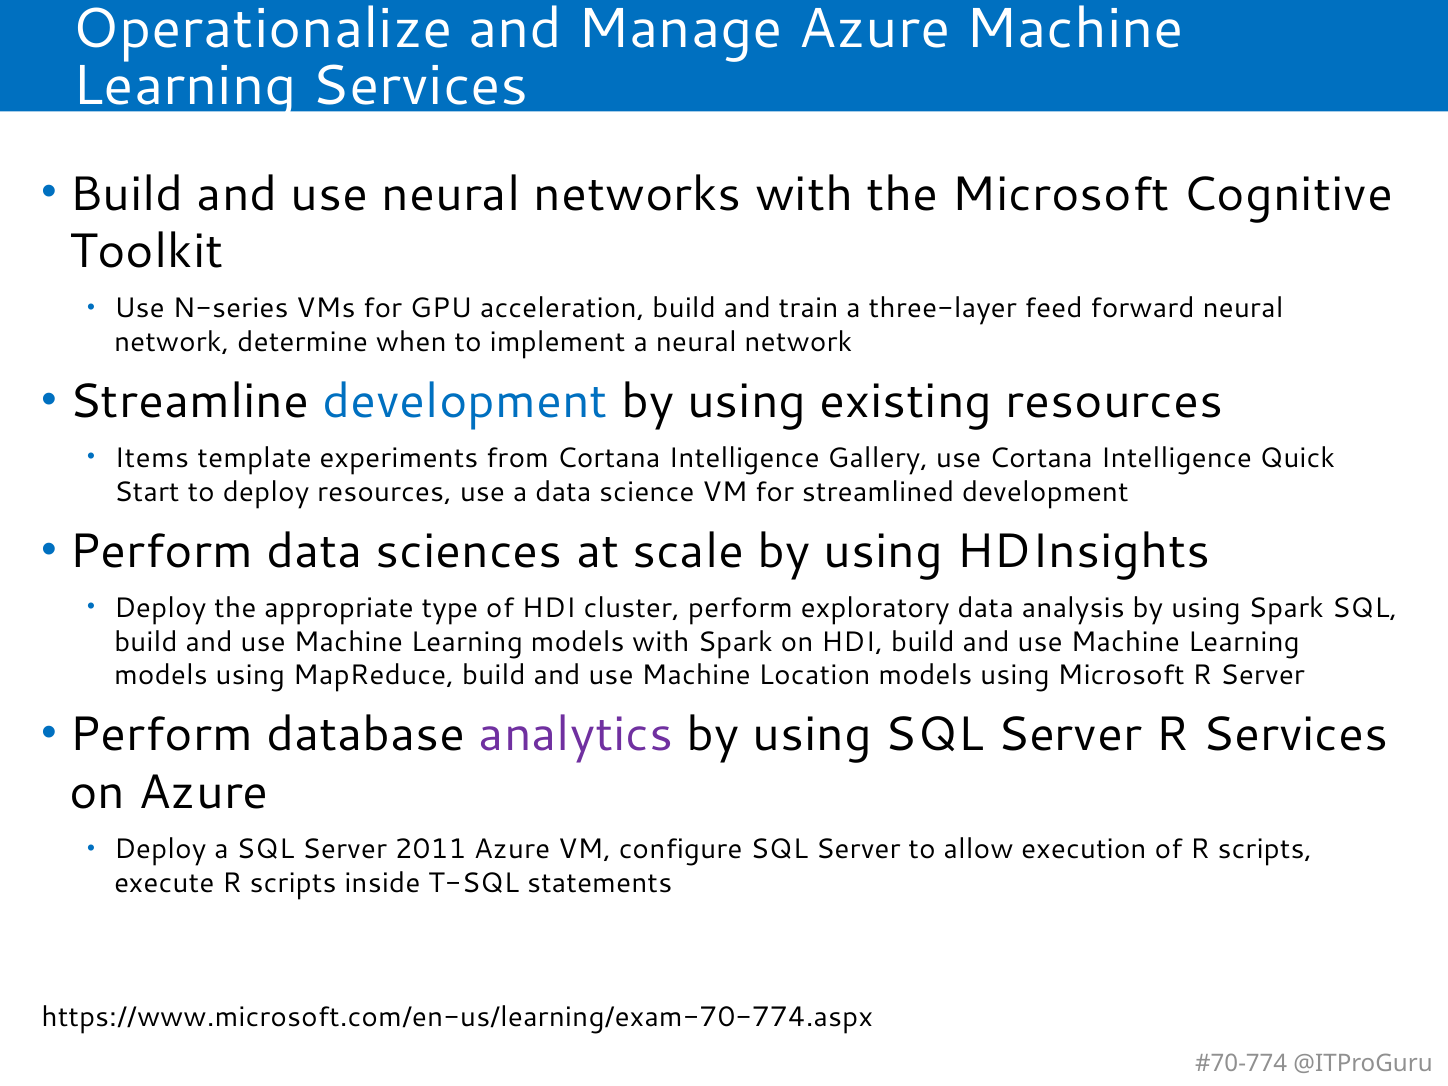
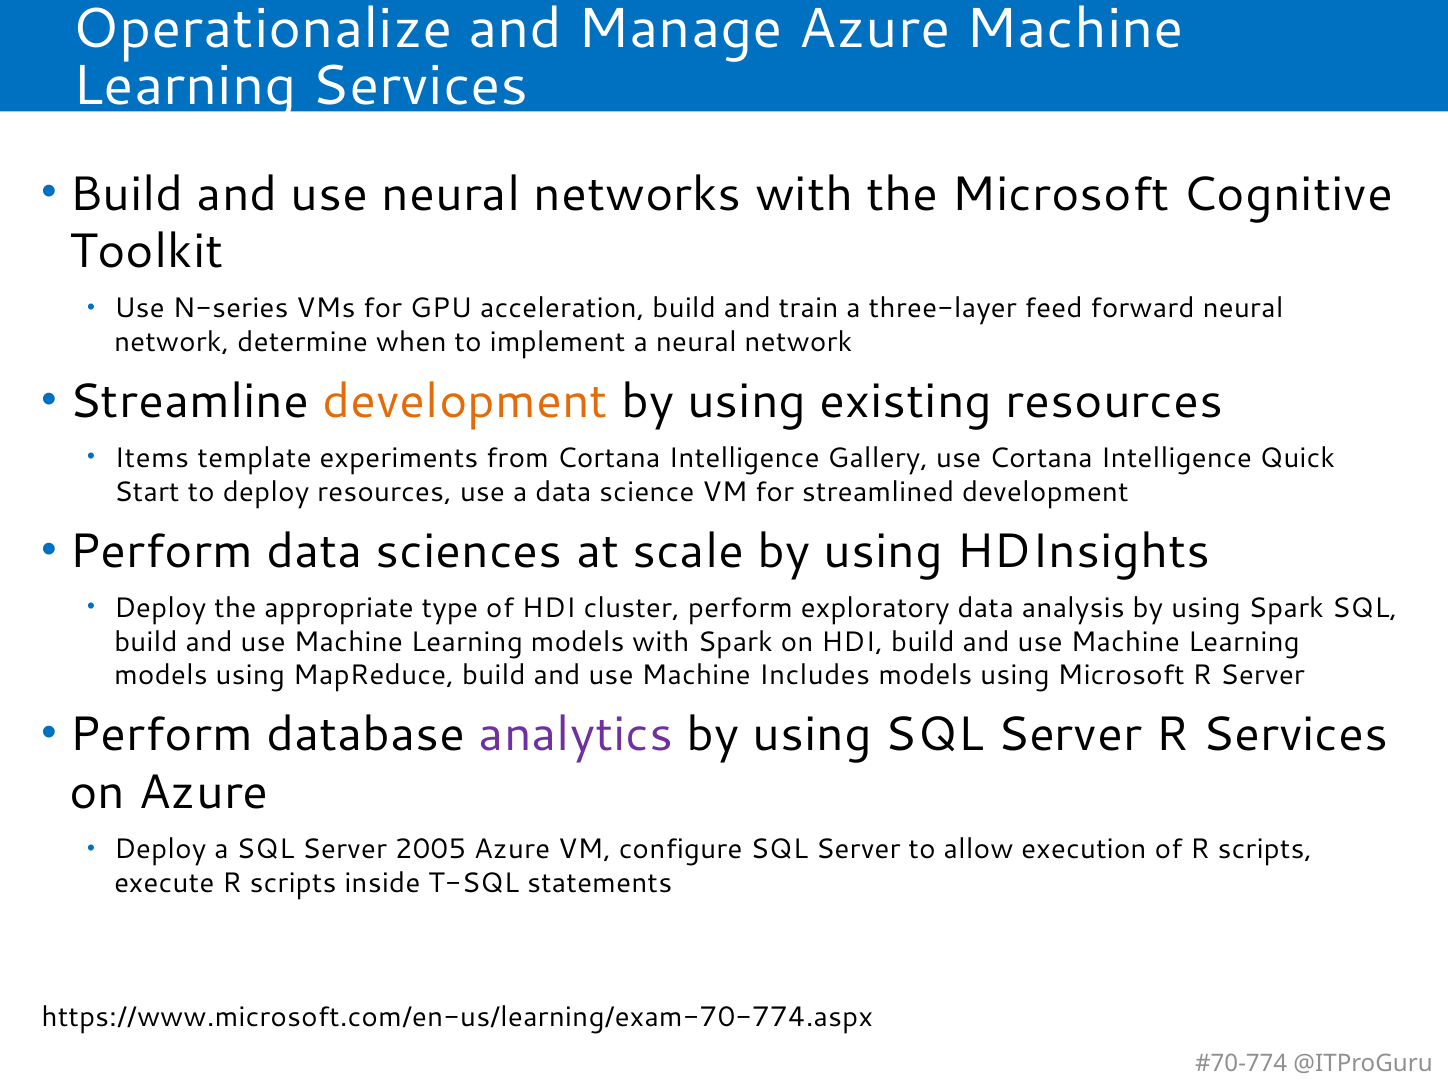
development colour: blue -> orange (465, 402)
Location: Location -> Includes (814, 676)
2011: 2011 -> 2005 (430, 849)
